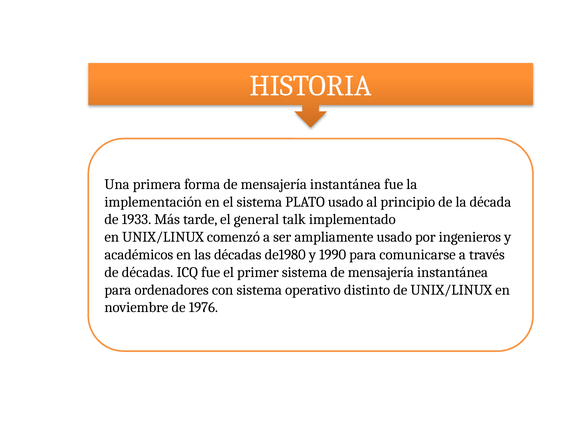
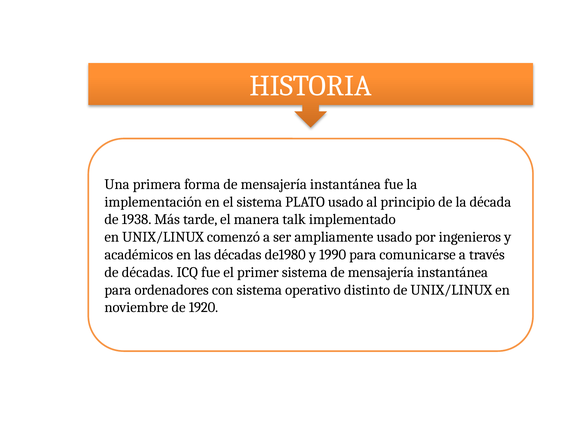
1933: 1933 -> 1938 (137, 219)
general: general -> manera (257, 219)
1976: 1976 -> 1920 (204, 307)
